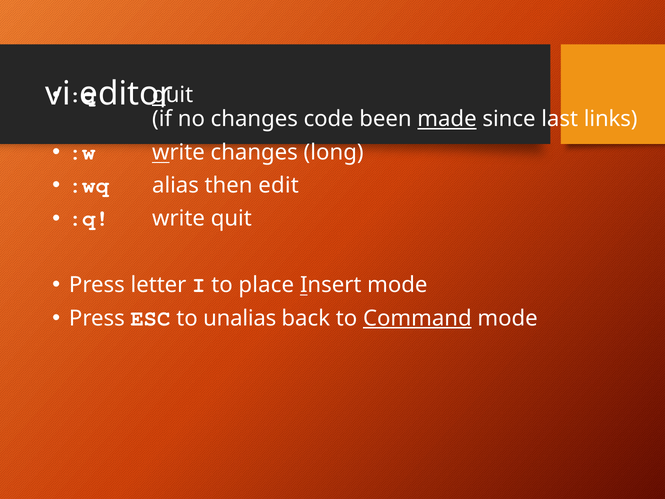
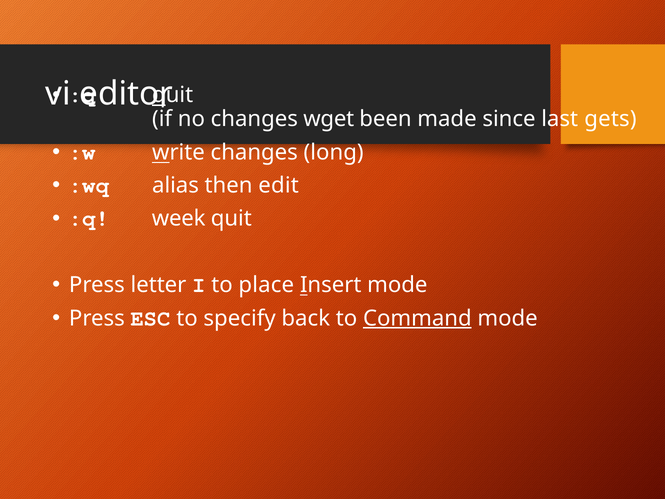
code: code -> wget (329, 119)
made underline: present -> none (447, 119)
links: links -> gets (610, 119)
:q write: write -> week (179, 219)
unalias: unalias -> specify (240, 318)
